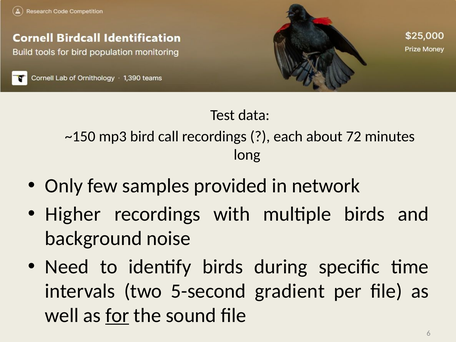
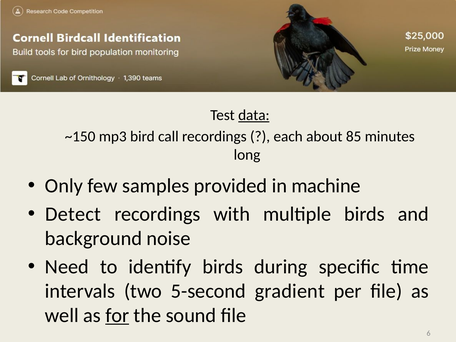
data underline: none -> present (254, 115)
72: 72 -> 85 (354, 137)
network: network -> machine (326, 186)
Higher: Higher -> Detect (73, 214)
